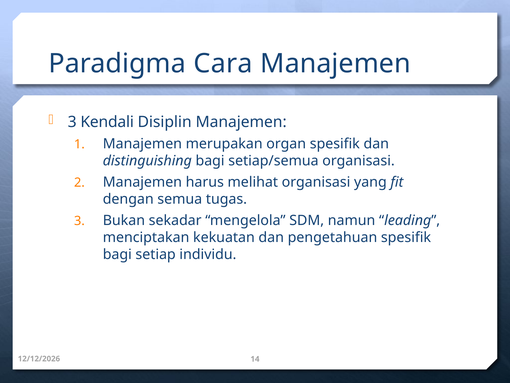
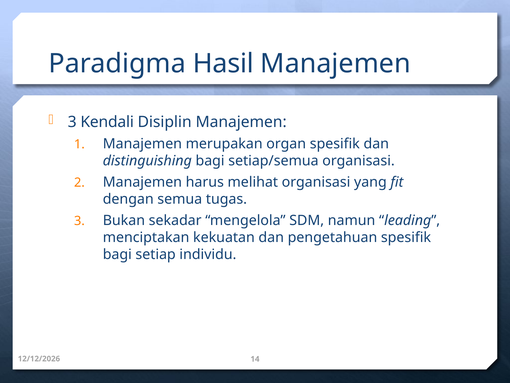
Cara: Cara -> Hasil (223, 63)
